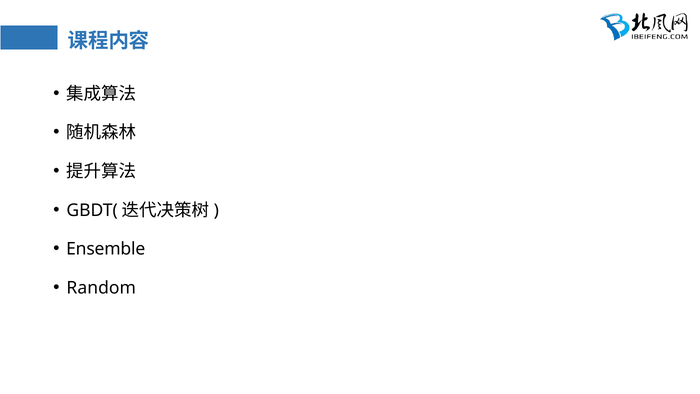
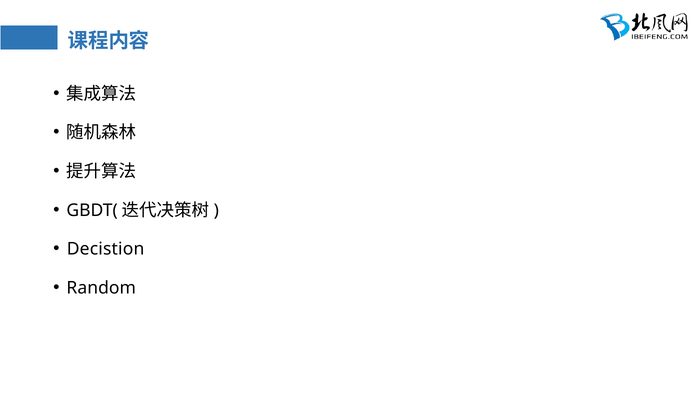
Ensemble: Ensemble -> Decistion (106, 249)
